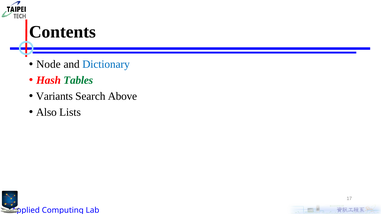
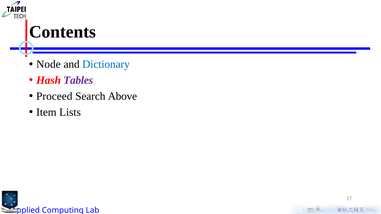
Tables colour: green -> purple (78, 80)
Variants: Variants -> Proceed (54, 96)
Also: Also -> Item (46, 112)
